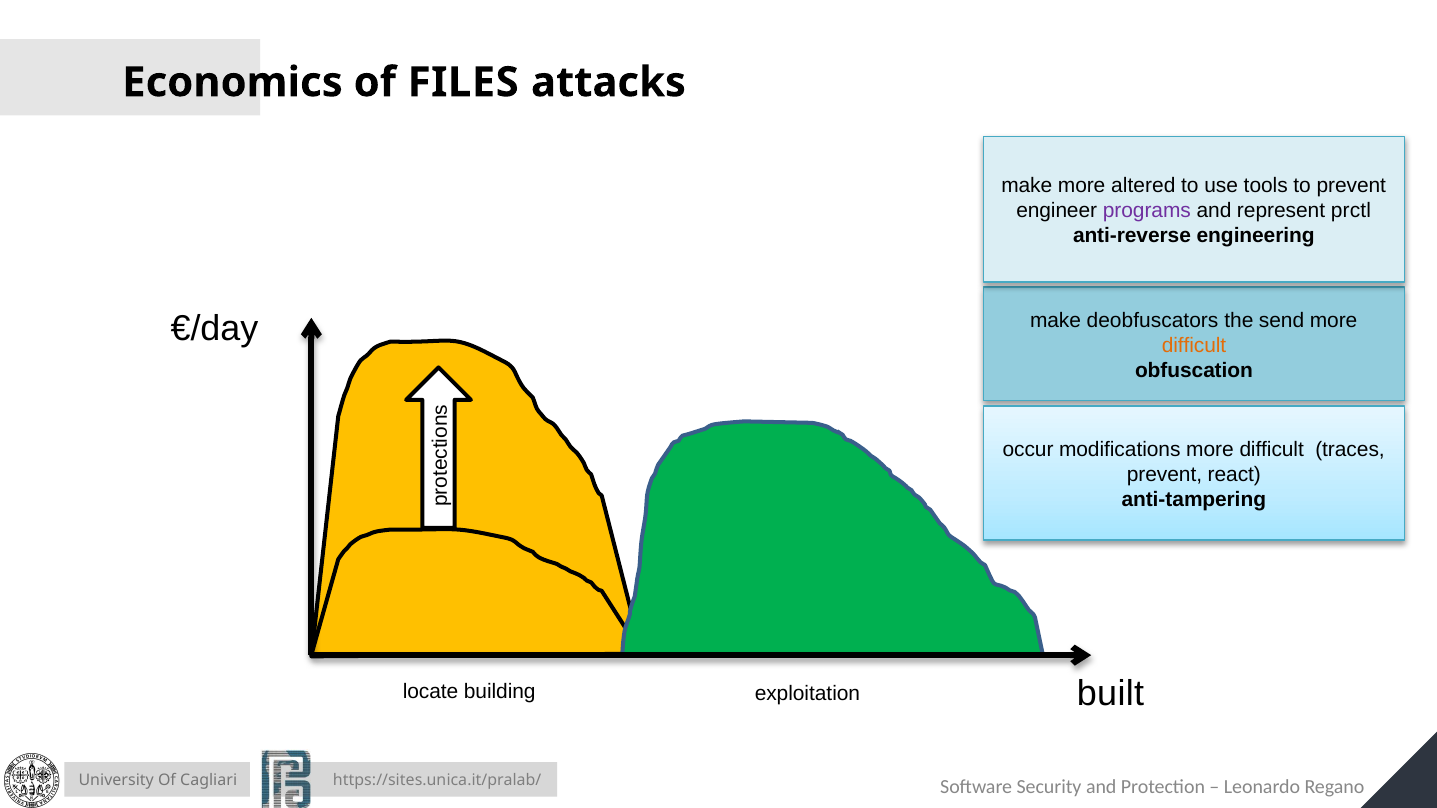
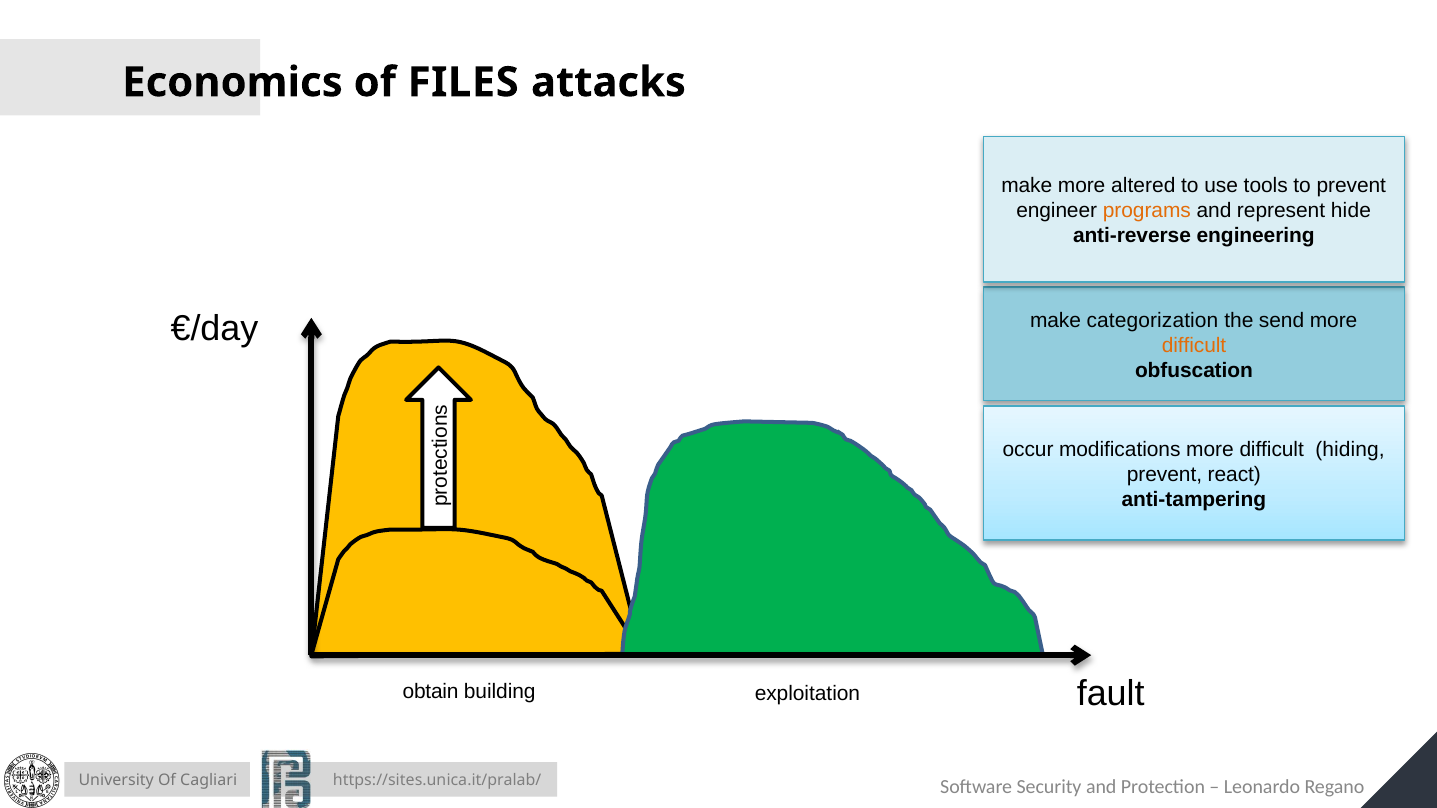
programs colour: purple -> orange (1147, 211)
prctl: prctl -> hide (1351, 211)
deobfuscators: deobfuscators -> categorization (1152, 320)
traces: traces -> hiding (1350, 449)
built: built -> fault (1111, 694)
locate: locate -> obtain (431, 692)
